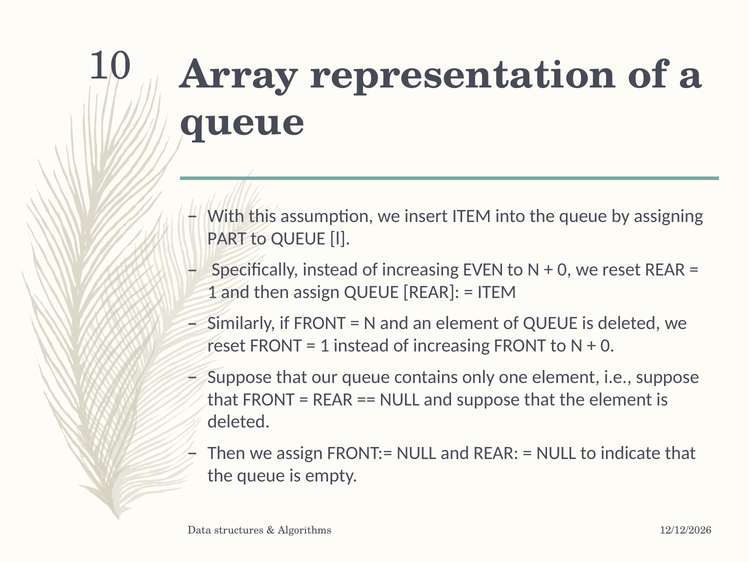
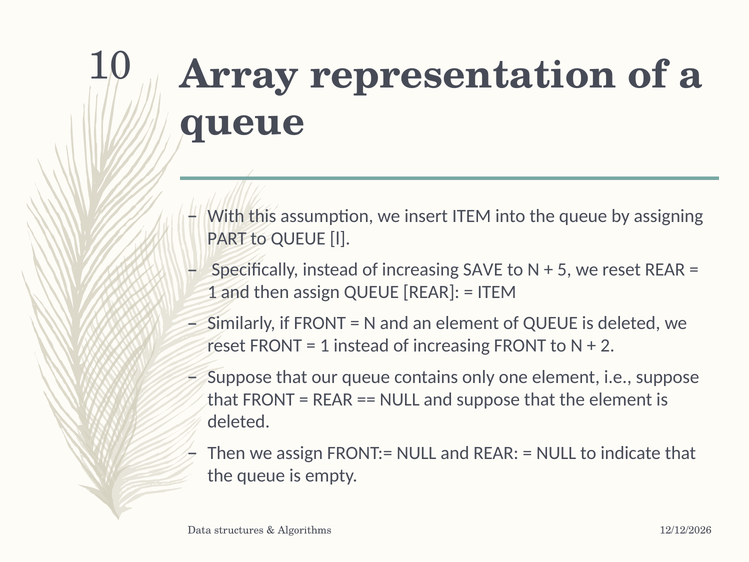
EVEN: EVEN -> SAVE (483, 270)
0: 0 -> 5 (564, 270)
0: 0 -> 2 (608, 346)
